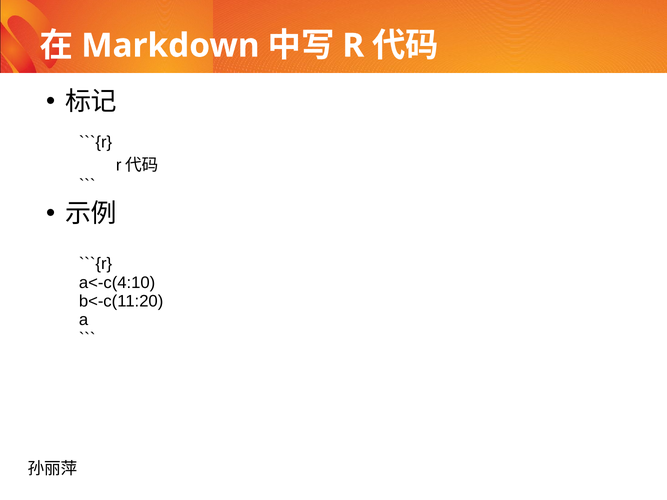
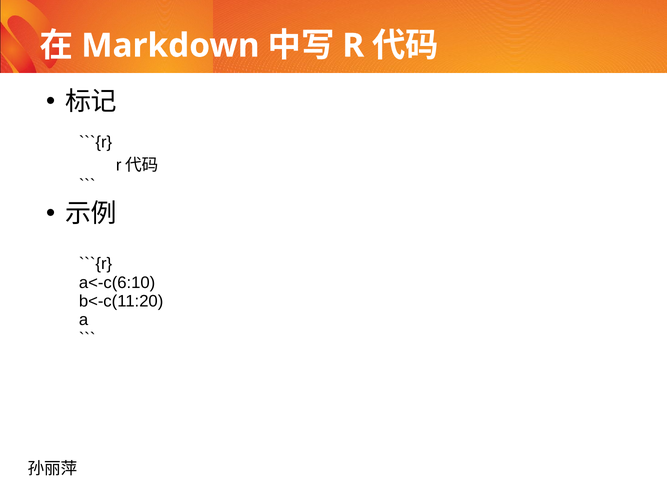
a<-c(4:10: a<-c(4:10 -> a<-c(6:10 (117, 283)
